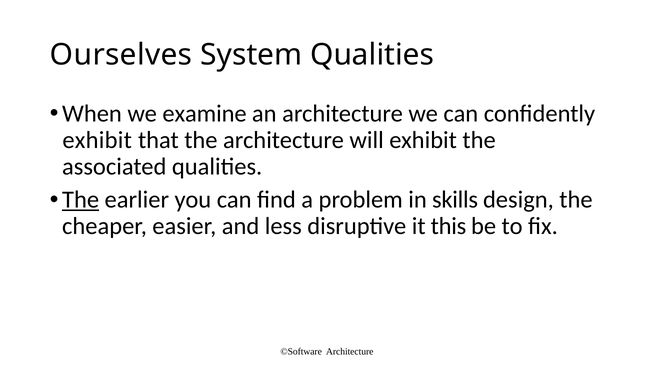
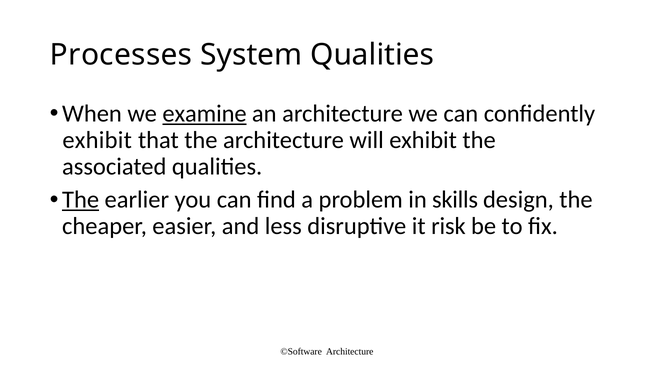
Ourselves: Ourselves -> Processes (121, 55)
examine underline: none -> present (205, 113)
this: this -> risk (448, 226)
